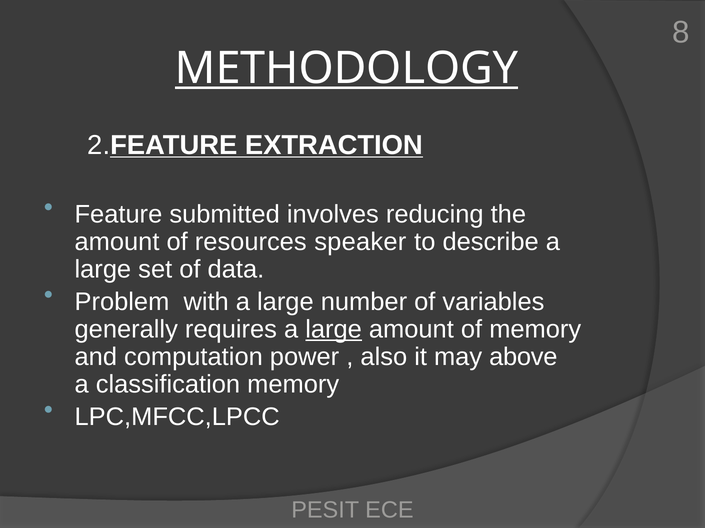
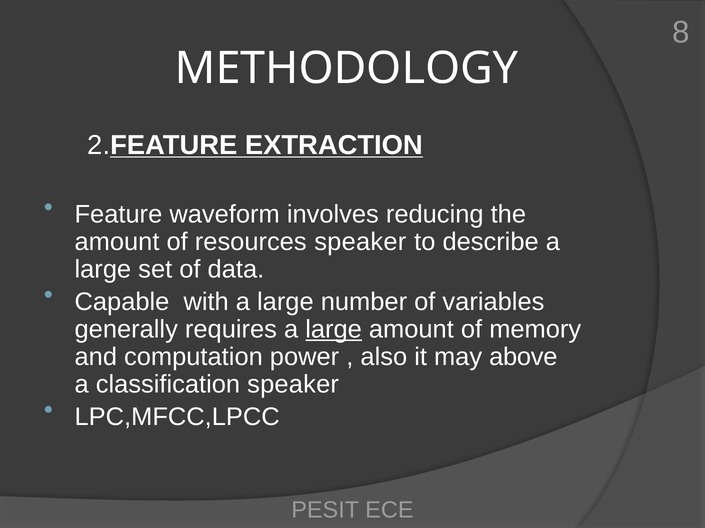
METHODOLOGY underline: present -> none (347, 68)
submitted: submitted -> waveform (225, 215)
Problem: Problem -> Capable (122, 302)
classification memory: memory -> speaker (293, 385)
